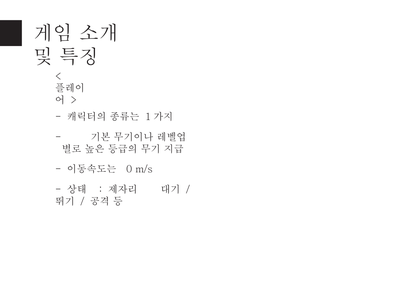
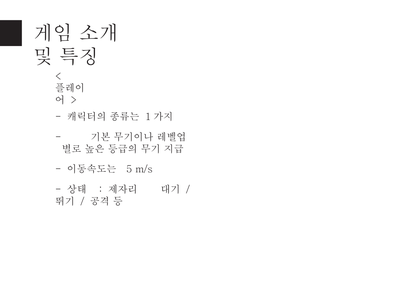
0: 0 -> 5 (129, 169)
